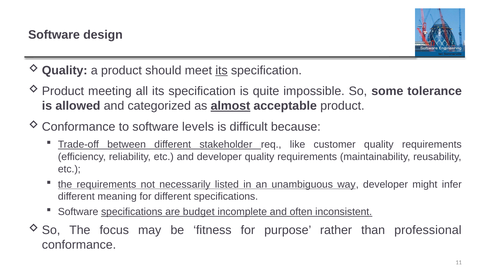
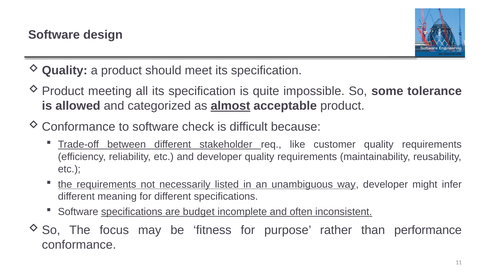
its underline: present -> none (222, 71)
levels: levels -> check (198, 127)
professional: professional -> performance (428, 231)
